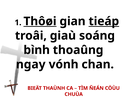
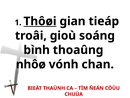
tieáp underline: present -> none (104, 21)
giaù: giaù -> gioù (63, 35)
ngay: ngay -> nhôø (31, 64)
